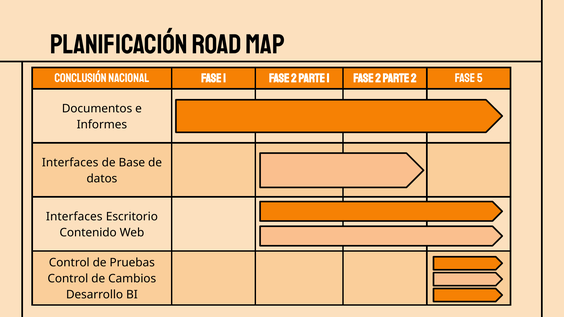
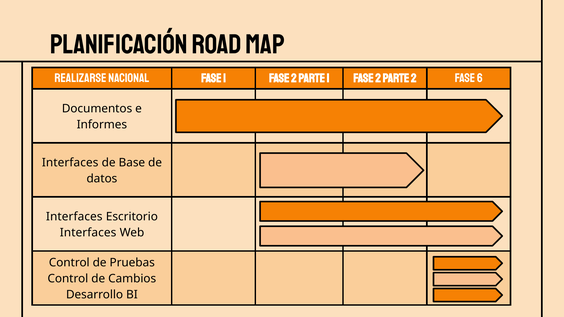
Conclusión: Conclusión -> Realizarse (80, 78)
5: 5 -> 6 (480, 78)
Contenido: Contenido -> Interfaces (88, 233)
